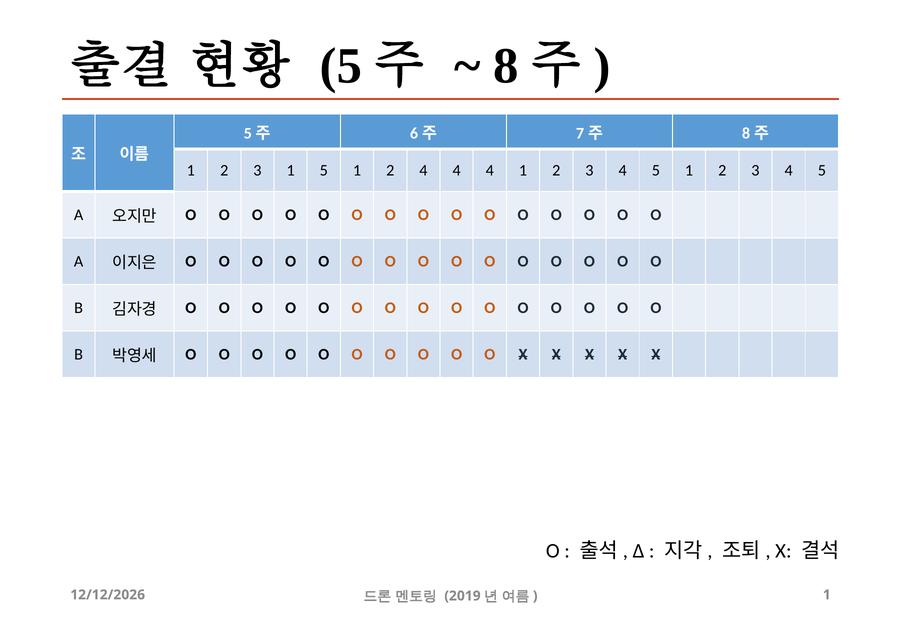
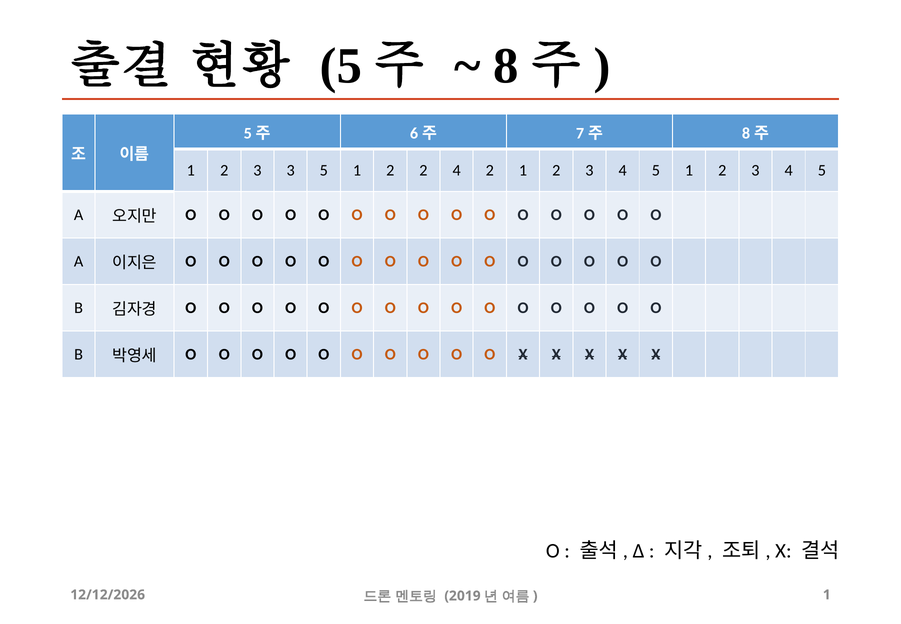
3 1: 1 -> 3 (291, 170)
2 4: 4 -> 2 (423, 170)
4: 4 -> 2 (490, 170)
